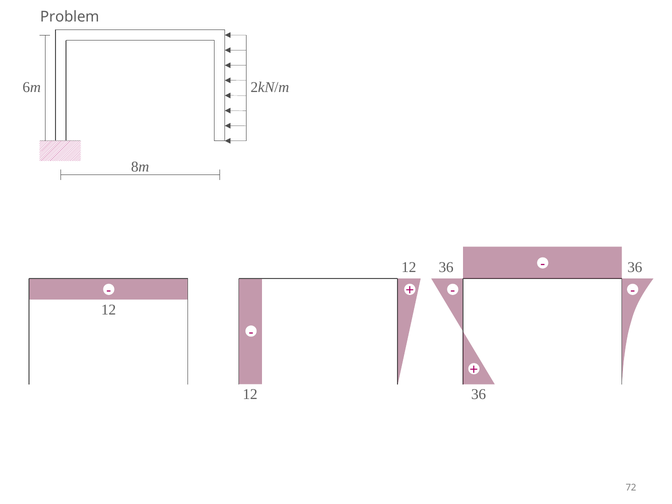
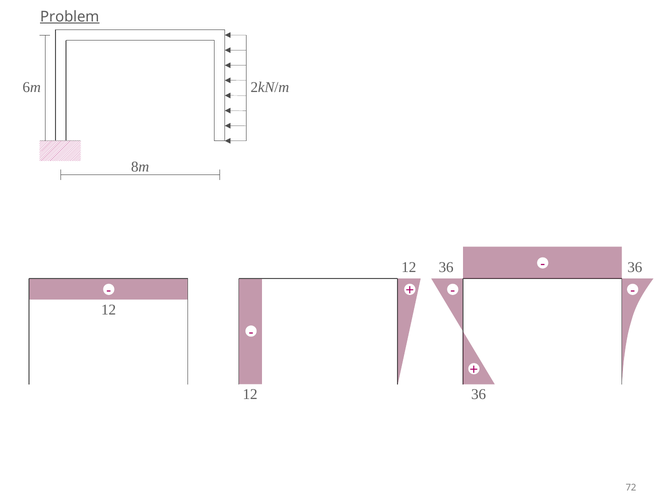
Problem underline: none -> present (70, 17)
